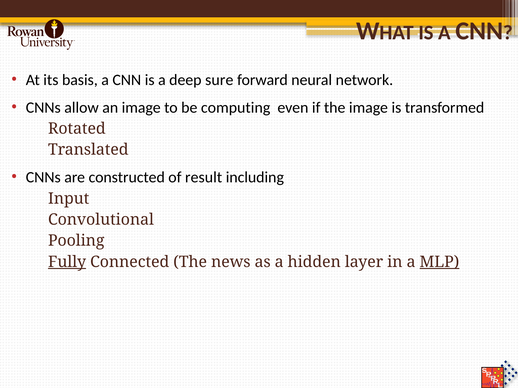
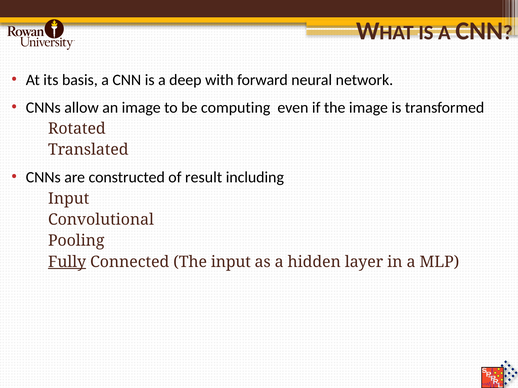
sure: sure -> with (219, 80)
The news: news -> input (231, 262)
MLP underline: present -> none (439, 262)
